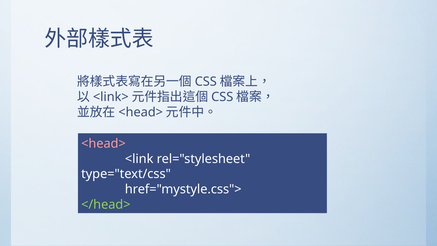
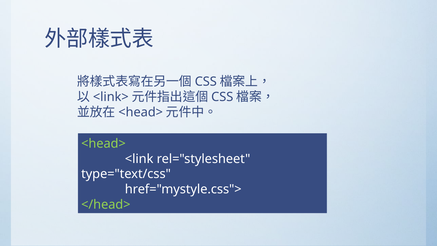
<head> colour: pink -> light green (103, 143)
